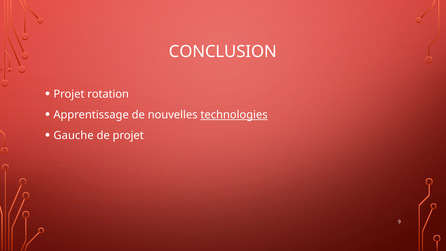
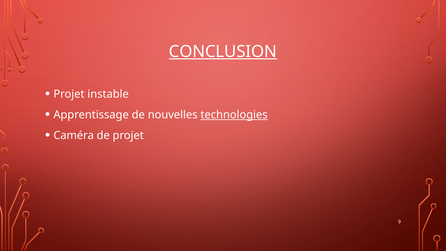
CONCLUSION underline: none -> present (223, 52)
rotation: rotation -> instable (108, 94)
Gauche: Gauche -> Caméra (74, 136)
